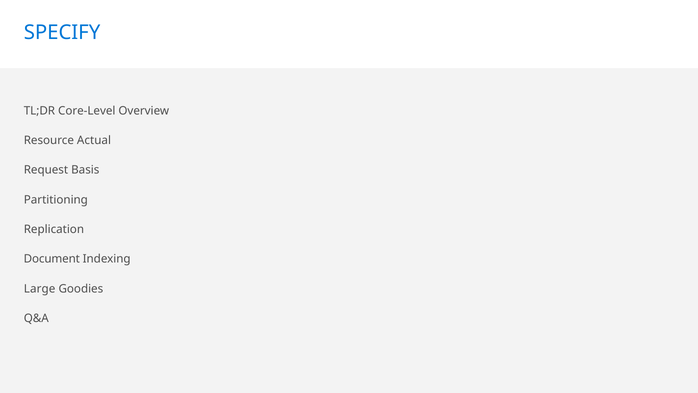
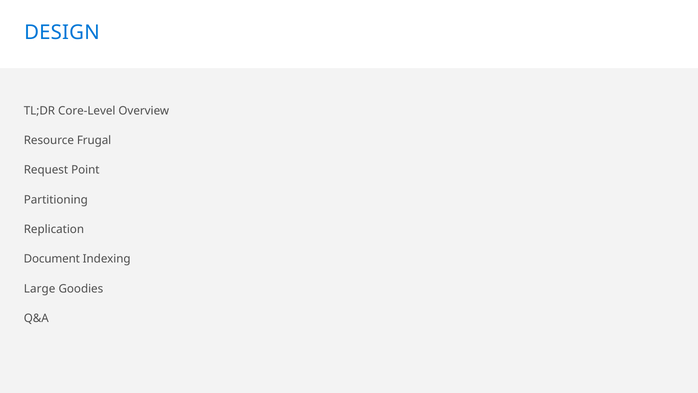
SPECIFY: SPECIFY -> DESIGN (62, 33)
Actual: Actual -> Frugal (94, 140)
Basis: Basis -> Point (85, 170)
